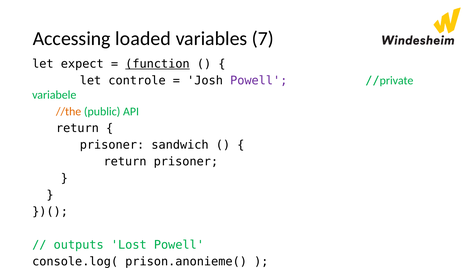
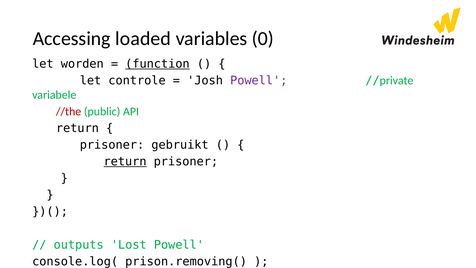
7: 7 -> 0 (263, 38)
expect: expect -> worden (82, 64)
//the colour: orange -> red (69, 111)
sandwich: sandwich -> gebruikt (180, 145)
return underline: none -> present (125, 161)
prison.anonieme(: prison.anonieme( -> prison.removing( (186, 261)
